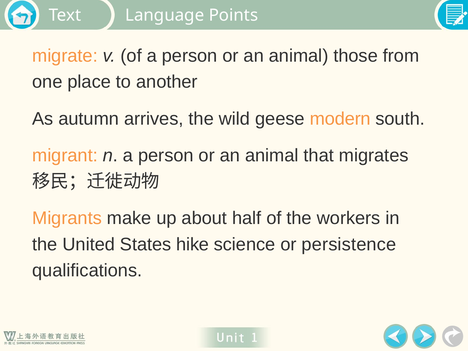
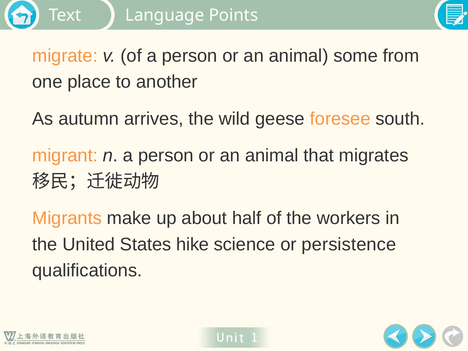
those: those -> some (356, 56)
modern: modern -> foresee (340, 119)
